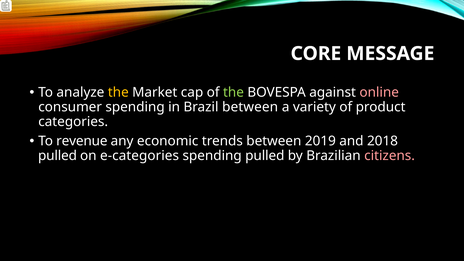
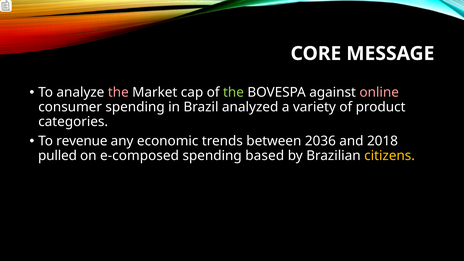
the colour: yellow -> pink (118, 92)
Brazil between: between -> analyzed (250, 107)
2019: 2019 -> 2036 (320, 141)
e-categories: e-categories -> e-composed (140, 156)
spending pulled: pulled -> based (265, 156)
citizens colour: pink -> yellow (390, 156)
